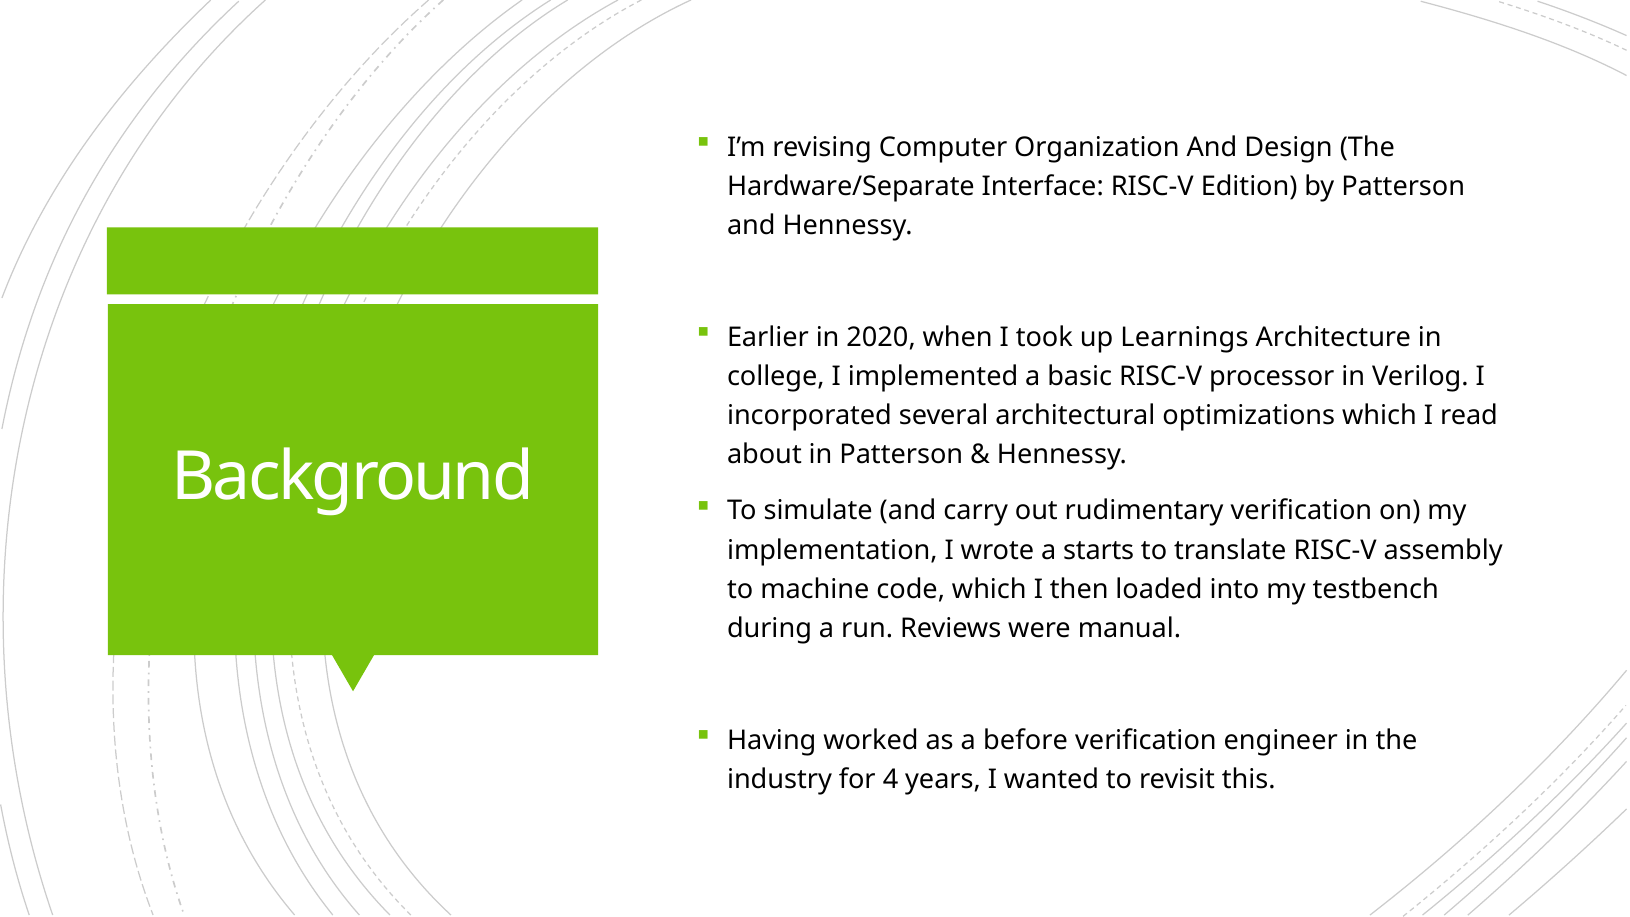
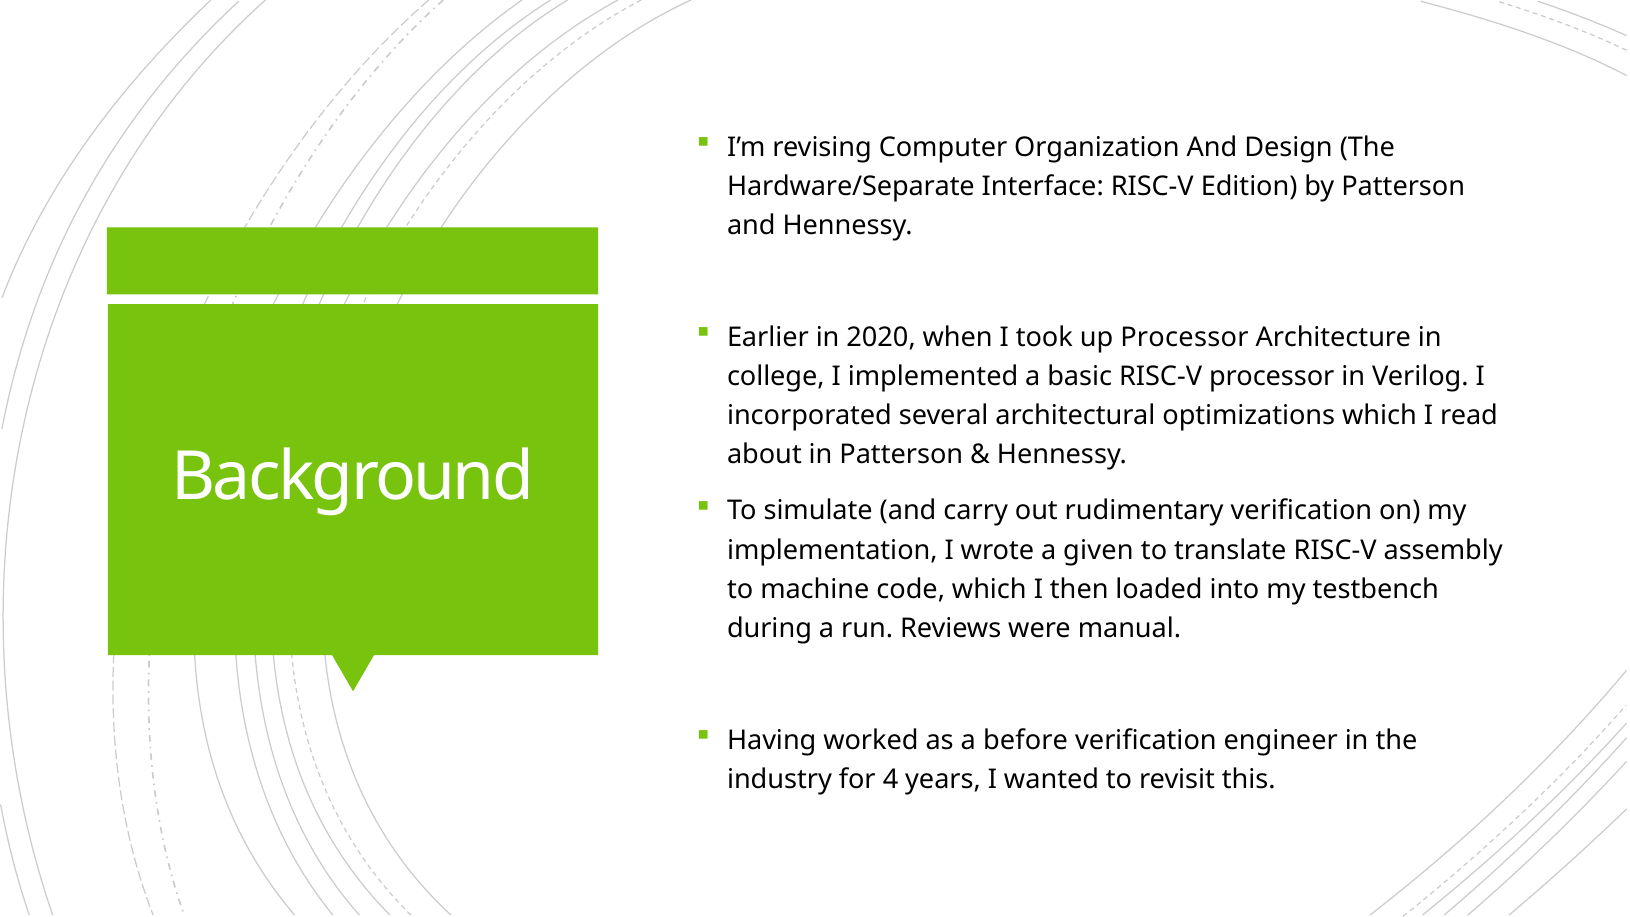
up Learnings: Learnings -> Processor (1184, 338)
starts: starts -> given (1098, 550)
